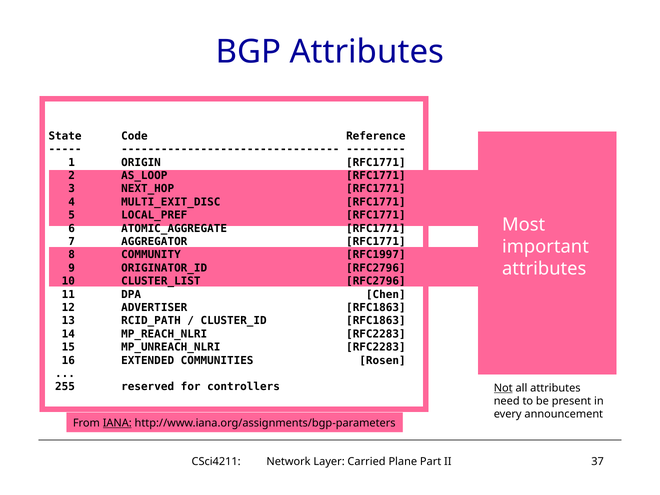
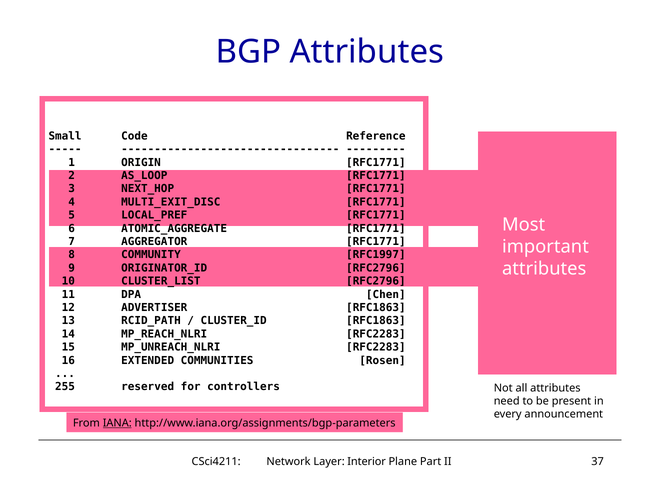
State: State -> Small (65, 136)
Not underline: present -> none (503, 388)
Carried: Carried -> Interior (367, 462)
